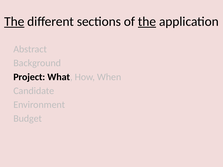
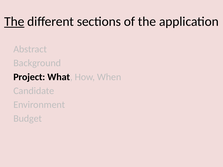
the underline: present -> none (147, 22)
